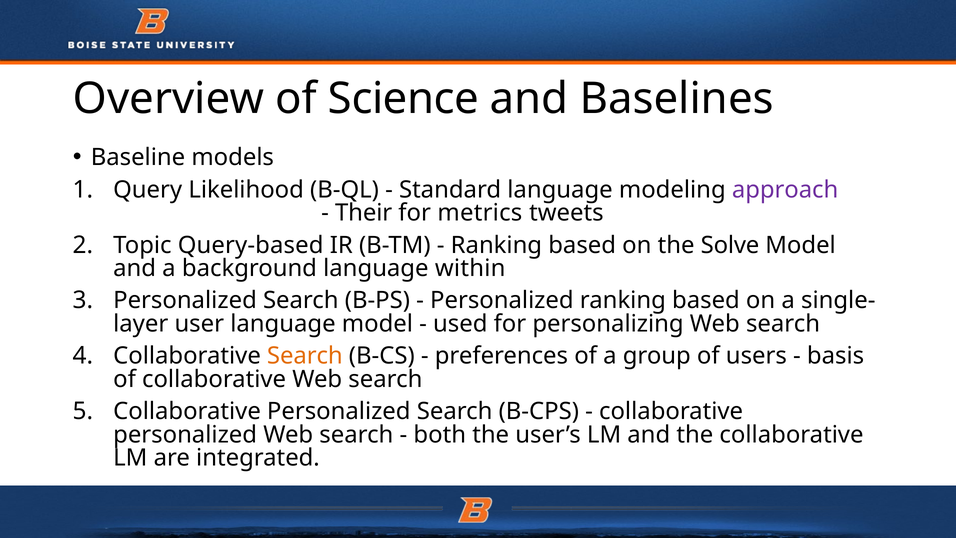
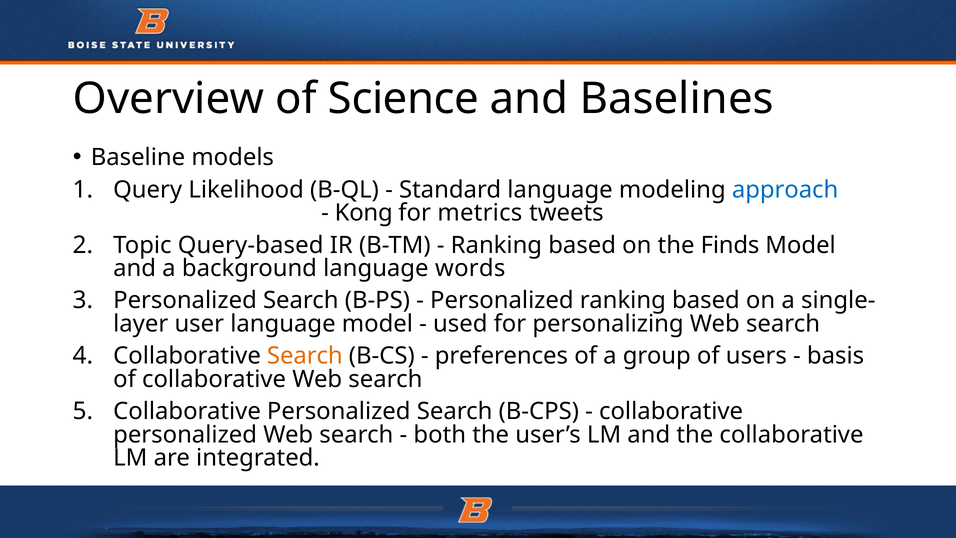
approach colour: purple -> blue (785, 190)
Their: Their -> Kong (364, 213)
Solve: Solve -> Finds (730, 245)
within: within -> words (470, 268)
